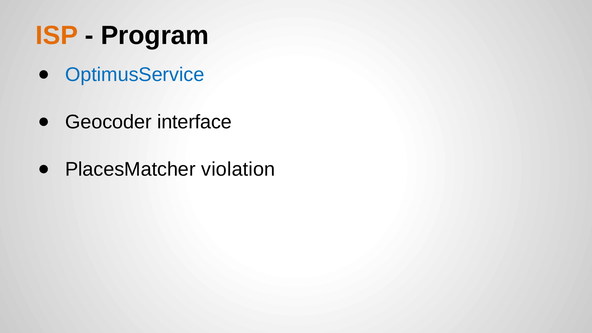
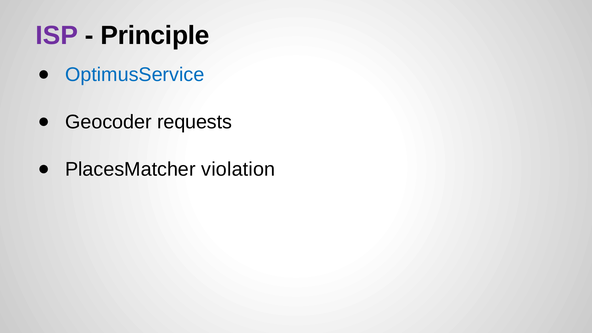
ISP colour: orange -> purple (57, 36)
Program: Program -> Principle (155, 36)
interface: interface -> requests (195, 122)
